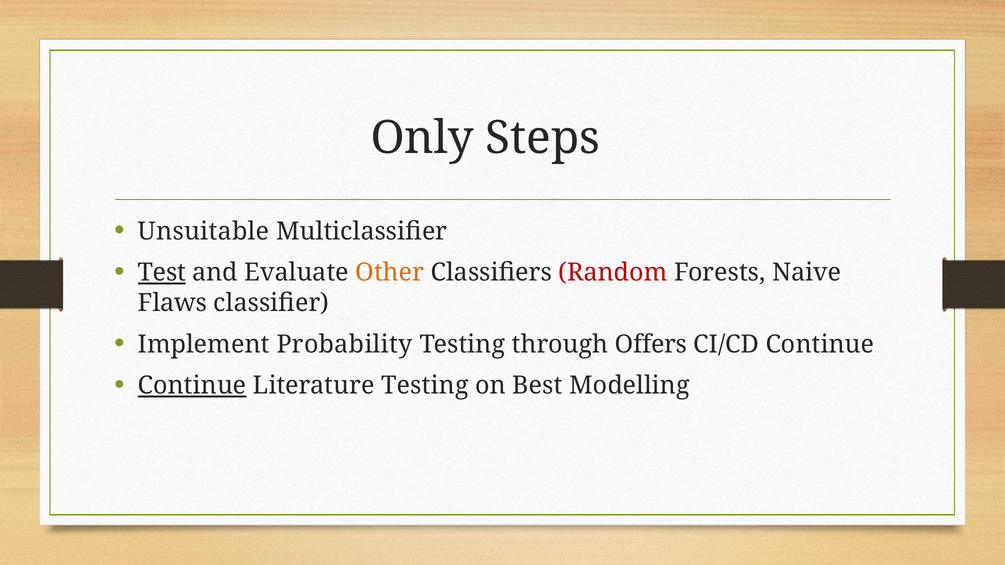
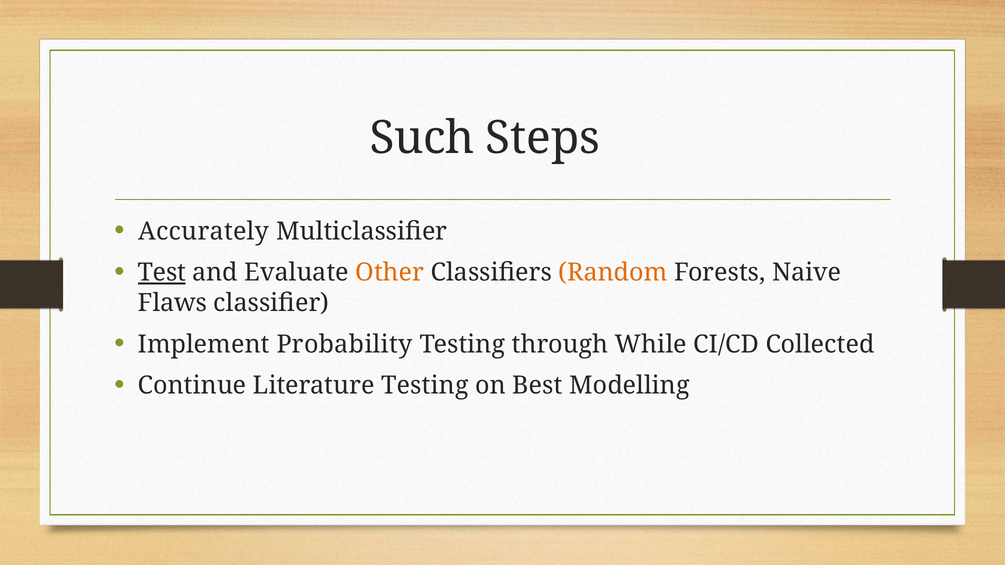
Only: Only -> Such (422, 138)
Unsuitable: Unsuitable -> Accurately (204, 231)
Random colour: red -> orange (613, 273)
Offers: Offers -> While (651, 344)
CI/CD Continue: Continue -> Collected (820, 344)
Continue underline: present -> none (192, 386)
